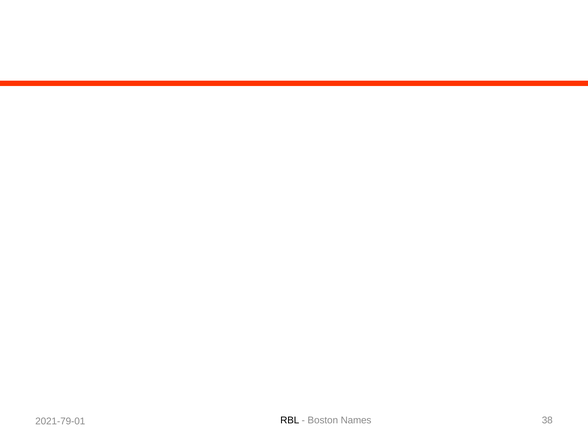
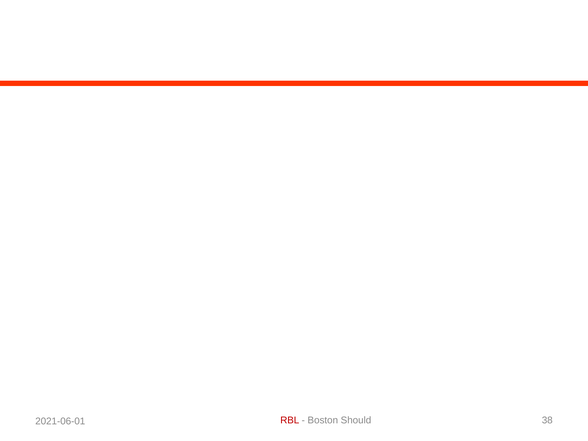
RBL colour: black -> red (290, 420)
Names: Names -> Should (356, 420)
2021-79-01: 2021-79-01 -> 2021-06-01 (60, 421)
